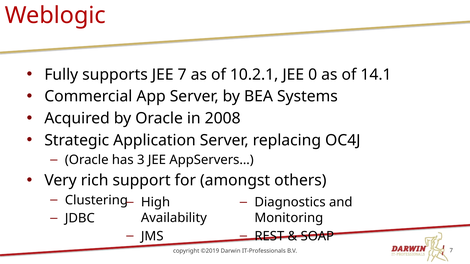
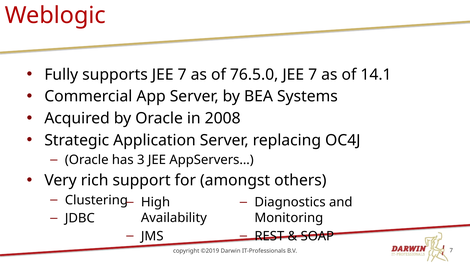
10.2.1: 10.2.1 -> 76.5.0 (254, 75)
0: 0 -> 7 (313, 75)
